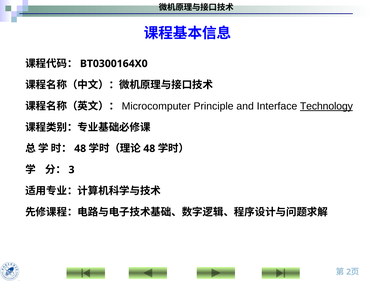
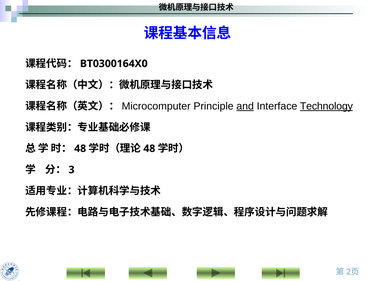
and underline: none -> present (245, 106)
